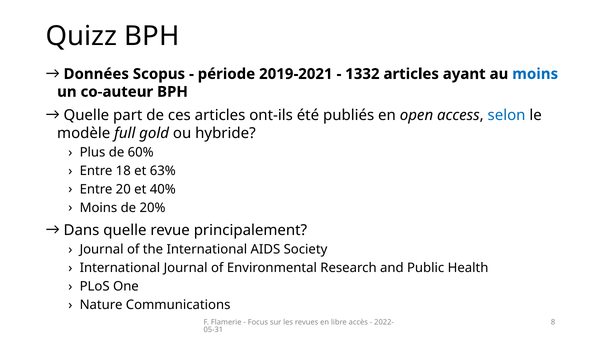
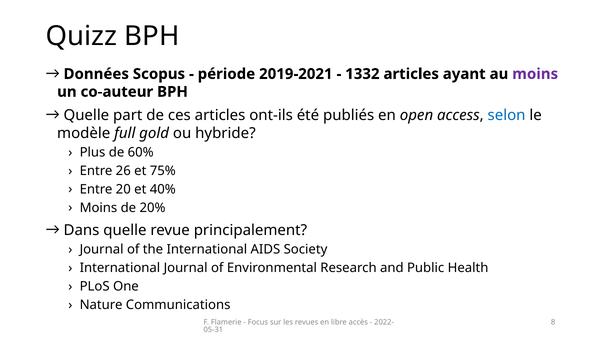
moins colour: blue -> purple (535, 74)
18: 18 -> 26 (123, 171)
63%: 63% -> 75% (163, 171)
